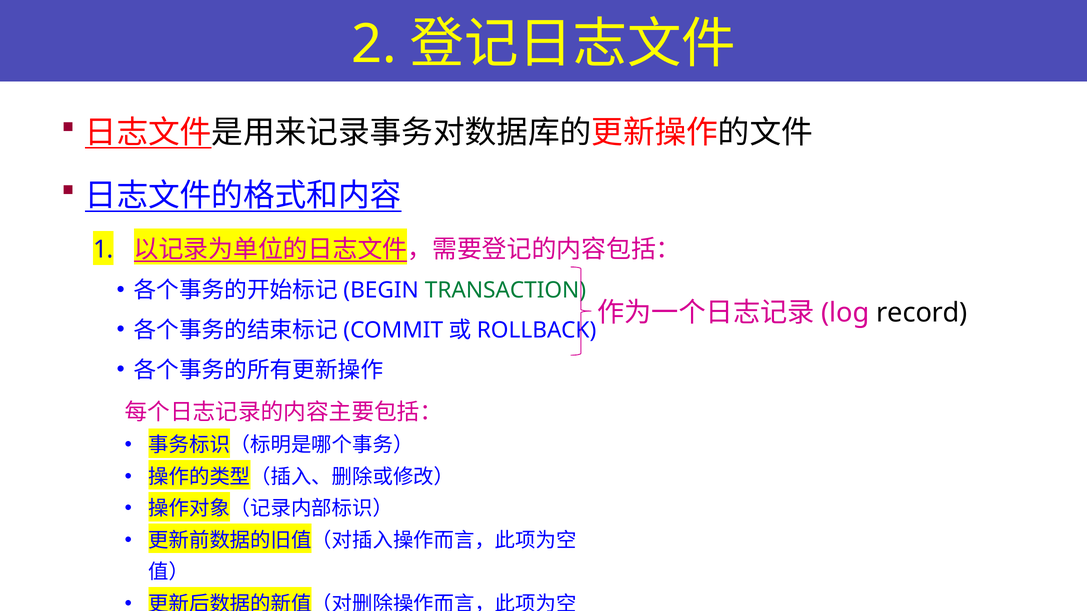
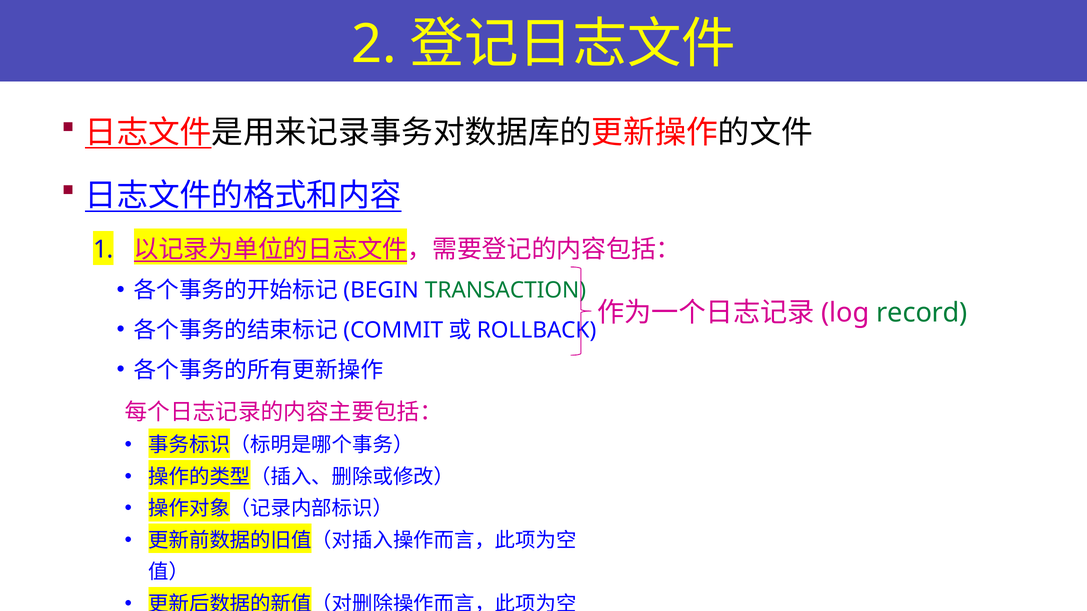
record colour: black -> green (922, 313)
